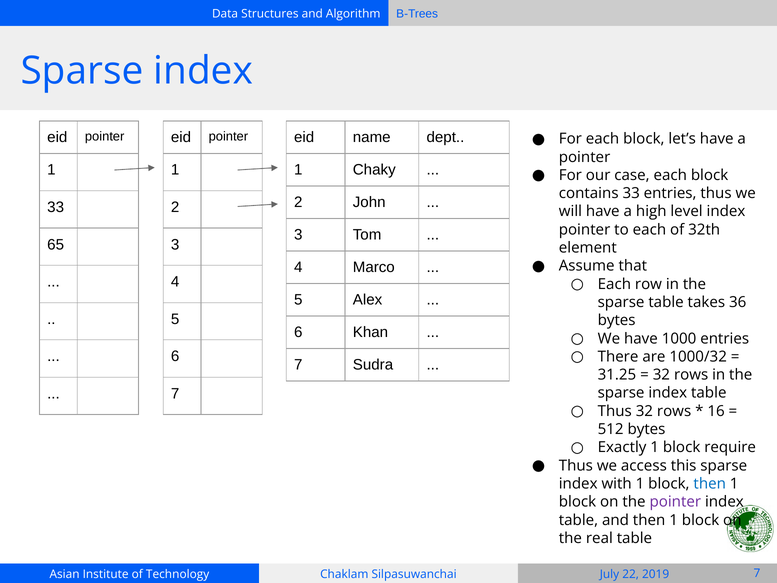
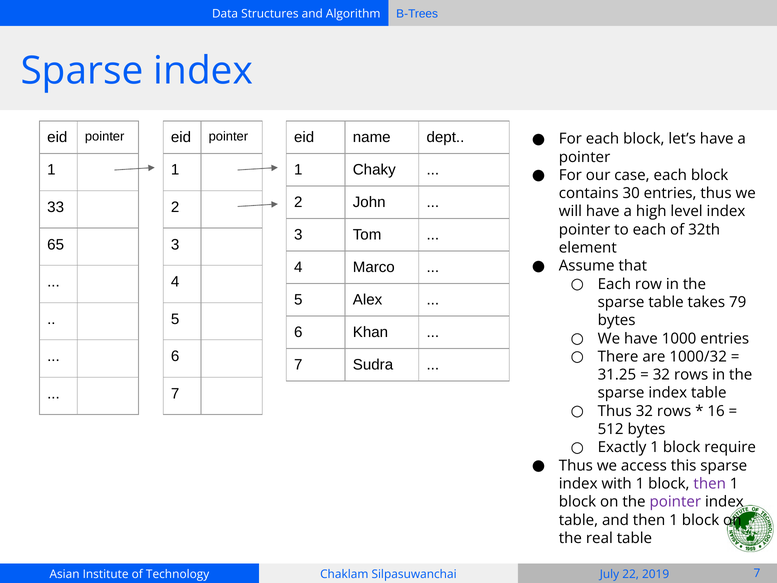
contains 33: 33 -> 30 (631, 193)
36: 36 -> 79 (738, 302)
then colour: blue -> purple (710, 484)
